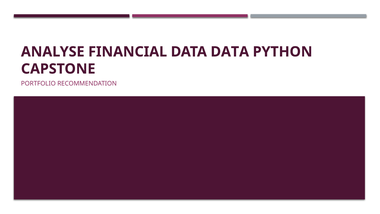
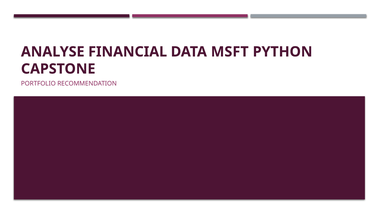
DATA DATA: DATA -> MSFT (230, 52)
